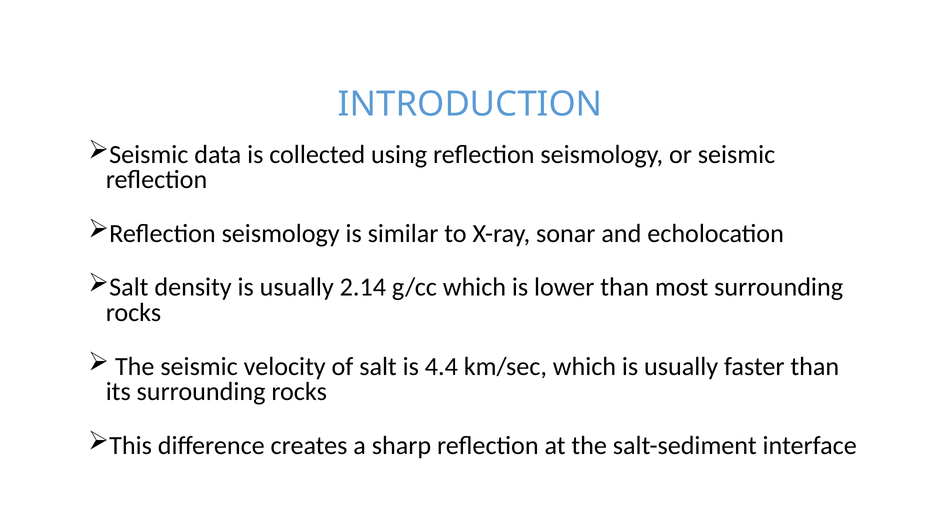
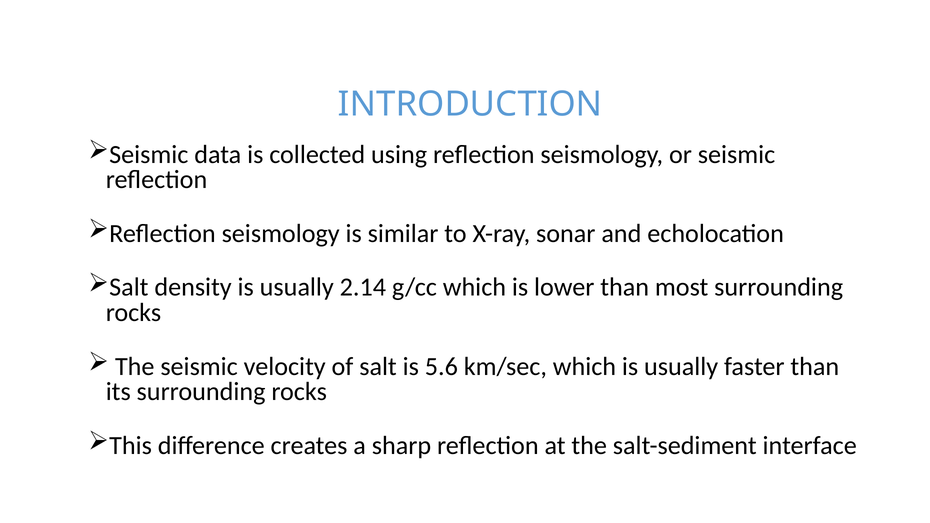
4.4: 4.4 -> 5.6 (441, 367)
